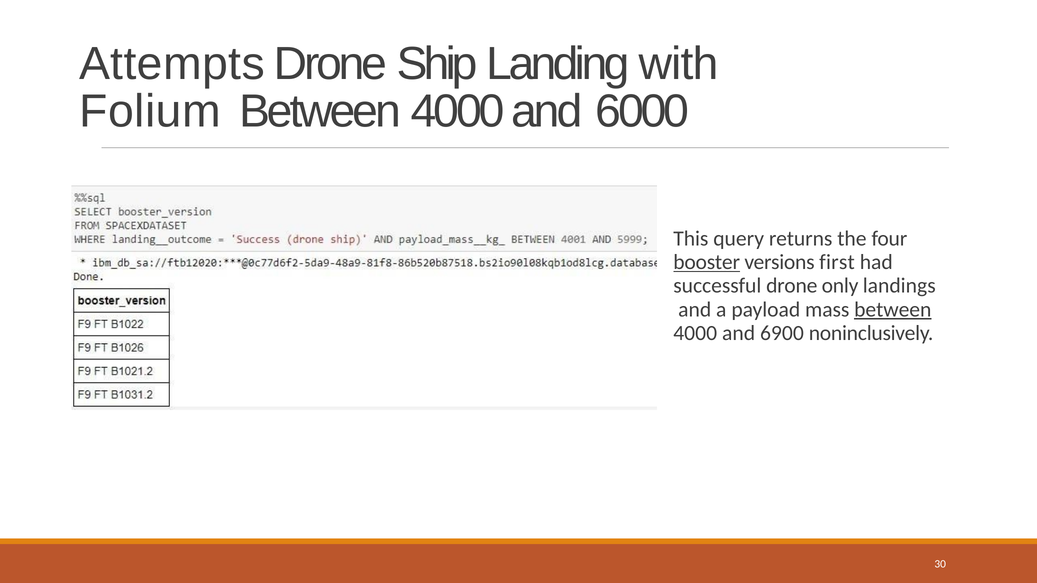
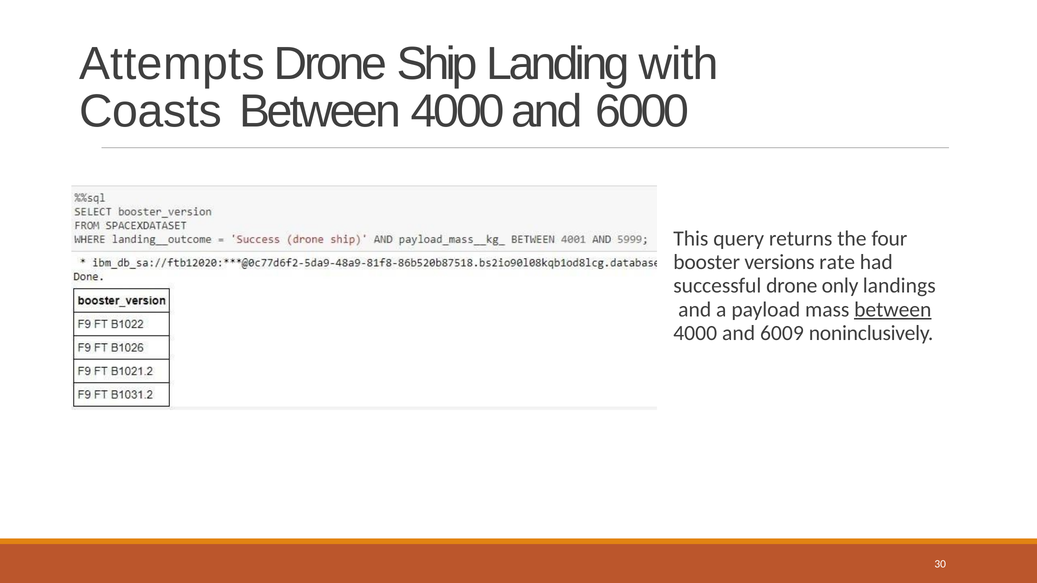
Folium: Folium -> Coasts (150, 111)
booster underline: present -> none (707, 262)
first: first -> rate (837, 262)
6900: 6900 -> 6009 (782, 333)
